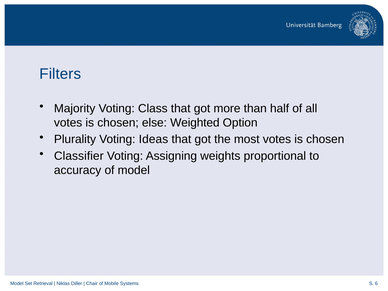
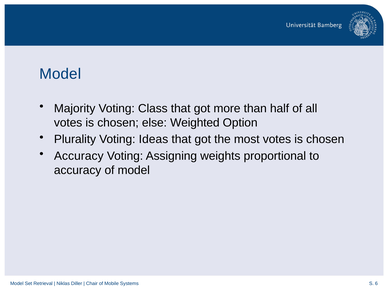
Filters: Filters -> Model (60, 74)
Classifier: Classifier -> Accuracy (79, 156)
